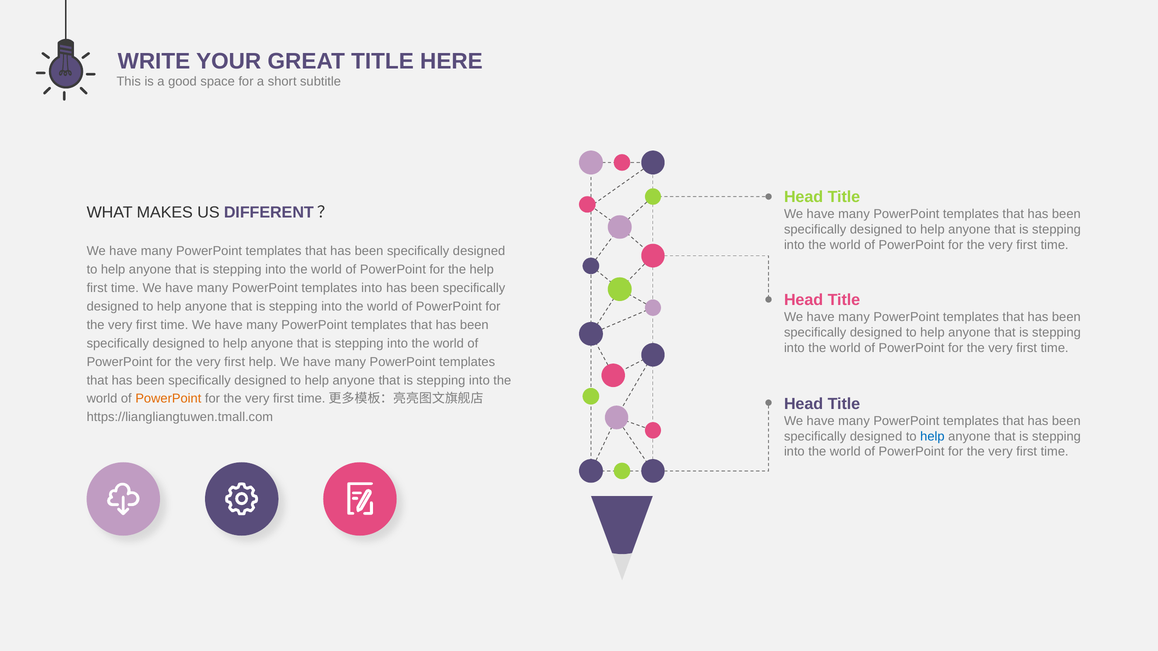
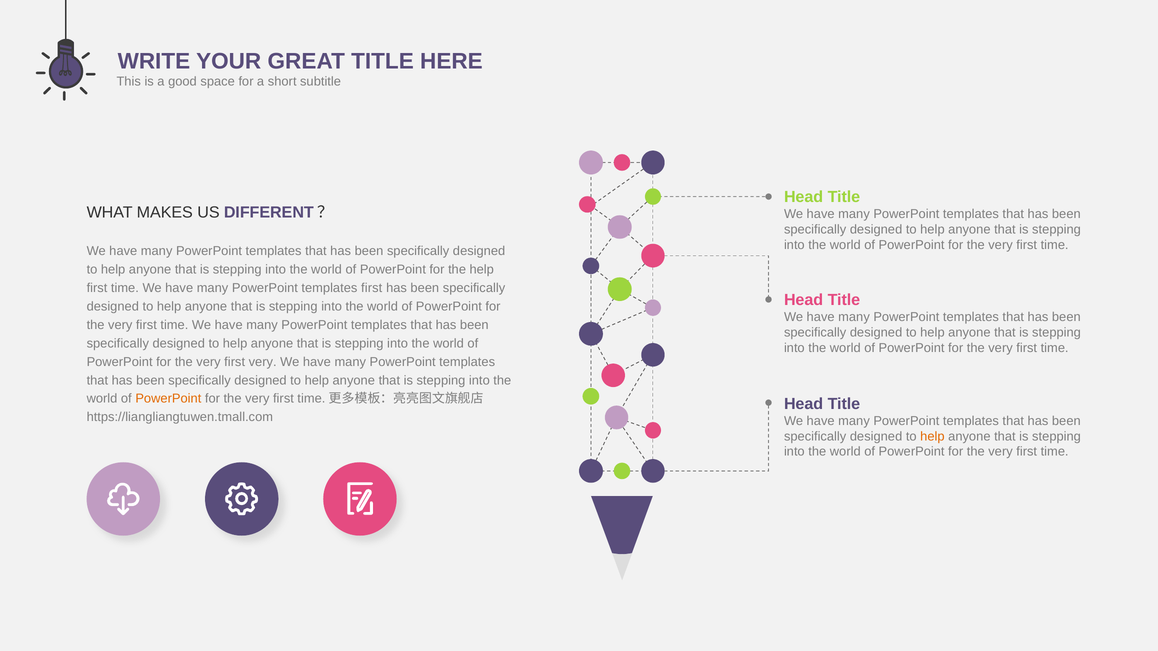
templates into: into -> first (372, 288)
first help: help -> very (263, 362)
help colour: blue -> orange (932, 436)
